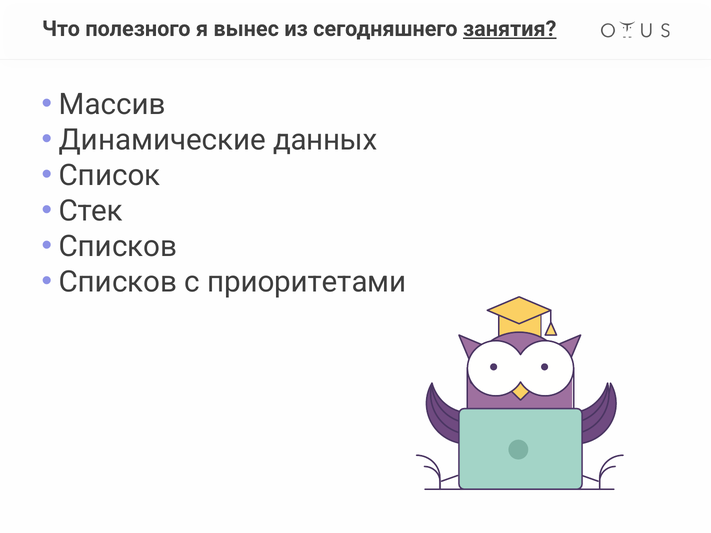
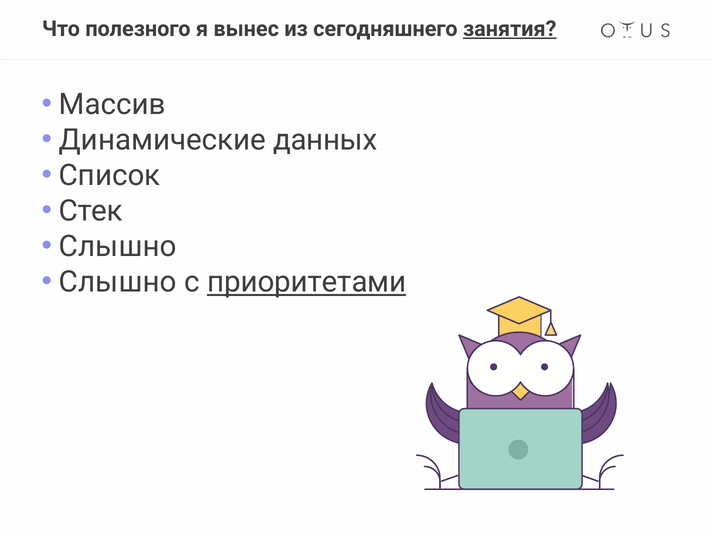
Списков: Списков -> Слышно (118, 247)
Списков: Списков -> Слышно (118, 282)
приоритетами underline: none -> present (307, 282)
